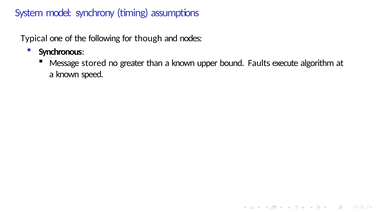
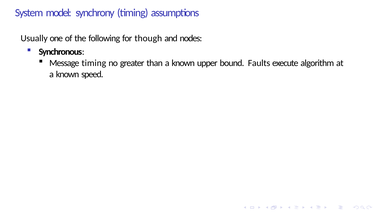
Typical: Typical -> Usually (34, 38)
Message stored: stored -> timing (94, 63)
